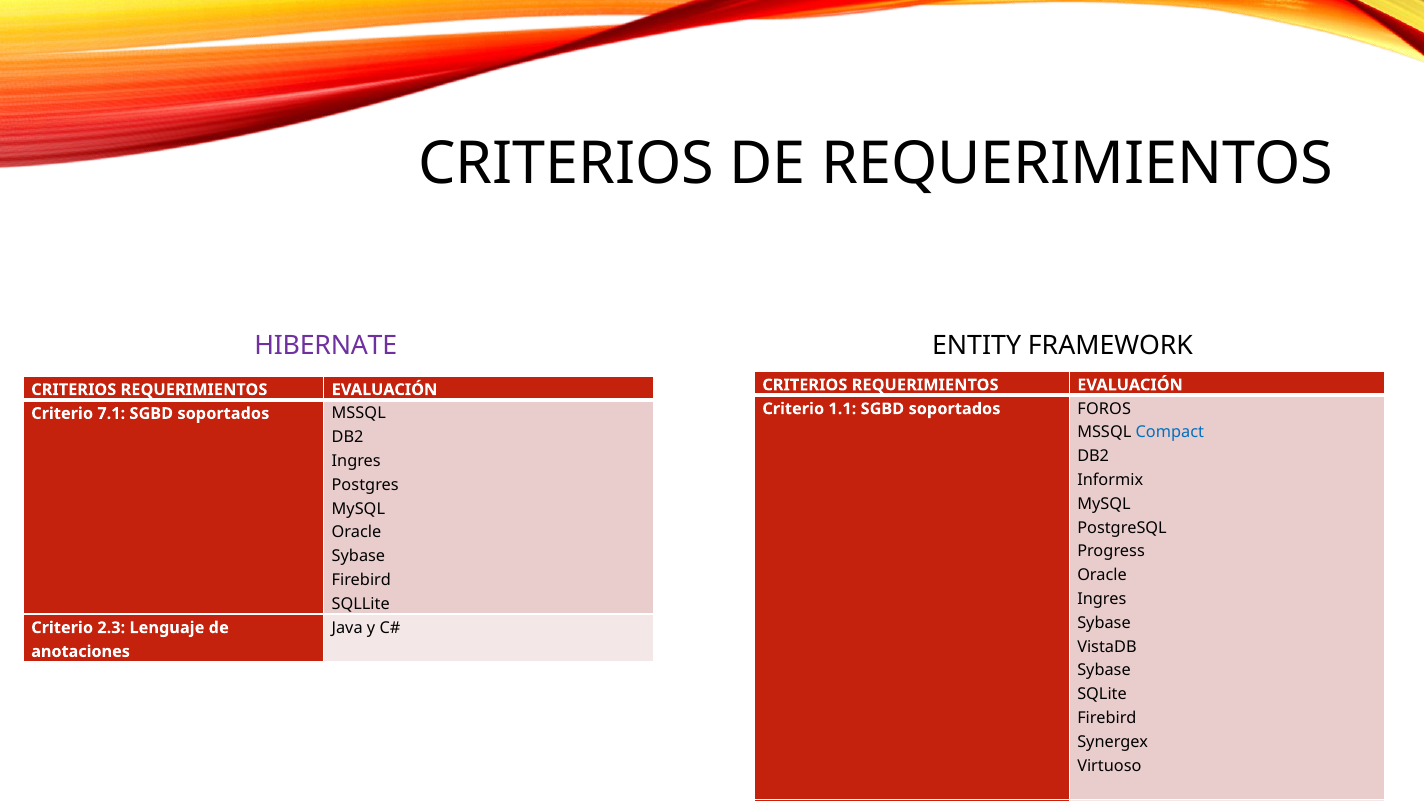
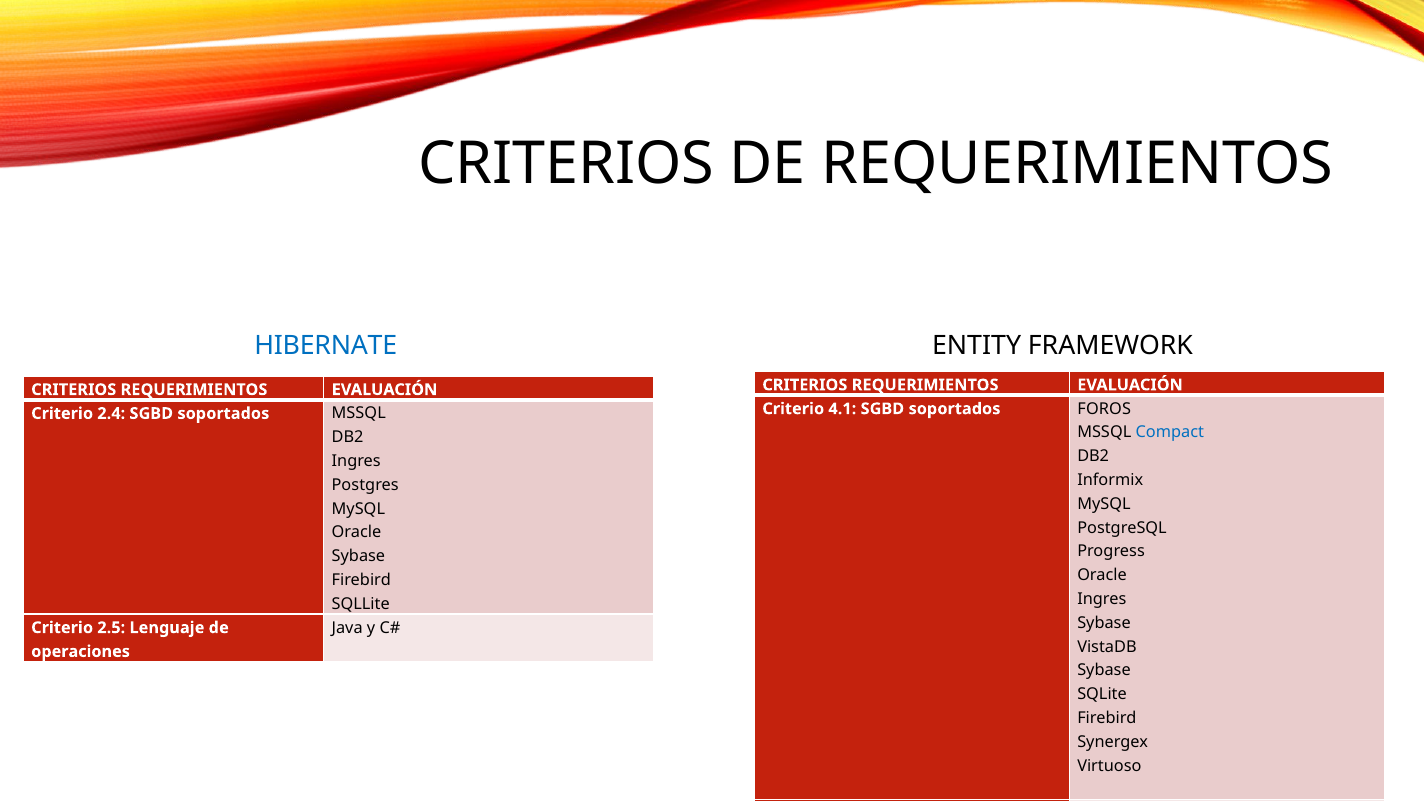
HIBERNATE colour: purple -> blue (326, 346)
1.1: 1.1 -> 4.1 (842, 409)
7.1: 7.1 -> 2.4 (111, 413)
2.3: 2.3 -> 2.5 (111, 628)
anotaciones: anotaciones -> operaciones (81, 652)
